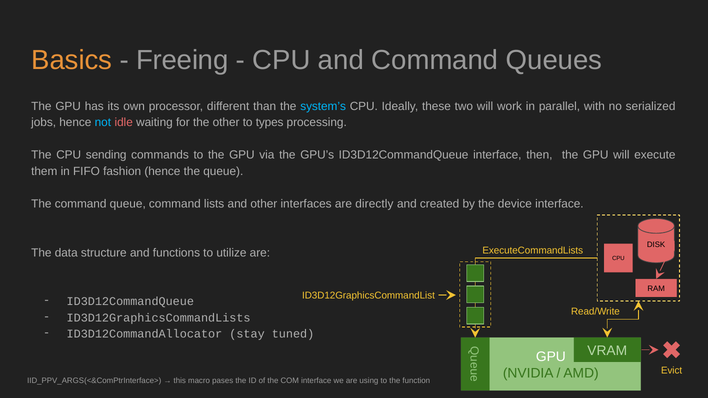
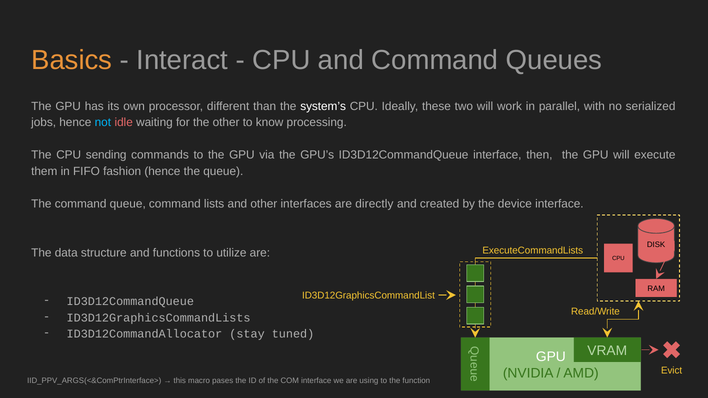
Freeing: Freeing -> Interact (182, 60)
system’s colour: light blue -> white (323, 106)
types: types -> know (270, 123)
